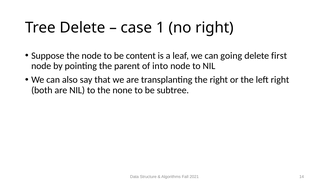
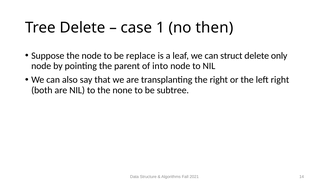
no right: right -> then (214, 28)
content: content -> replace (141, 56)
going: going -> struct (231, 56)
first: first -> only (279, 56)
